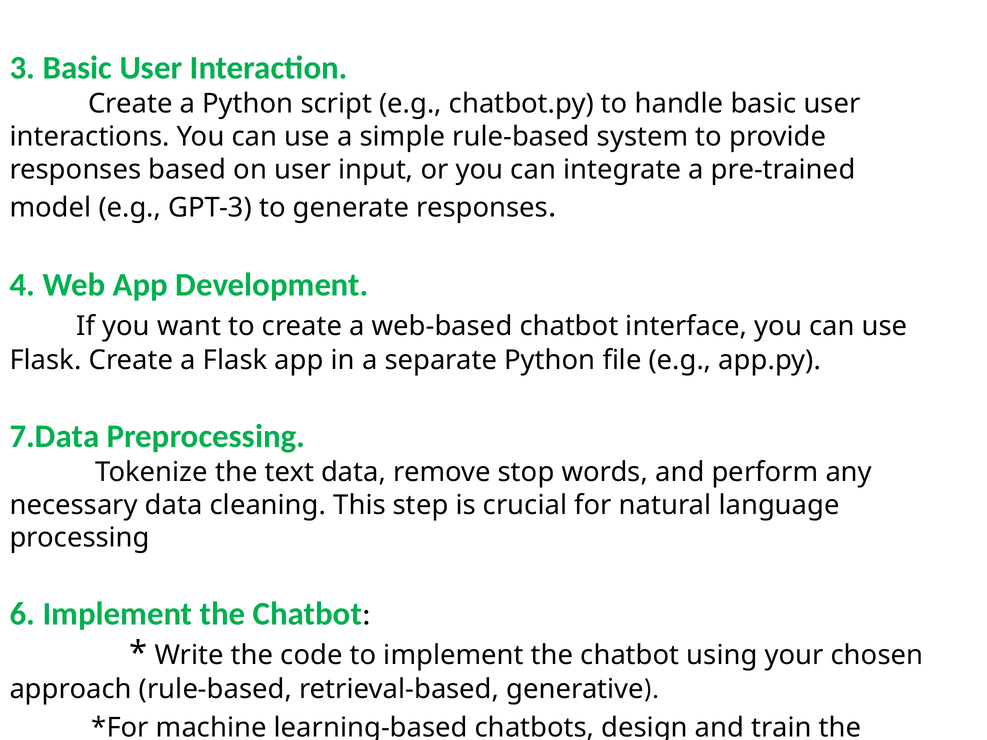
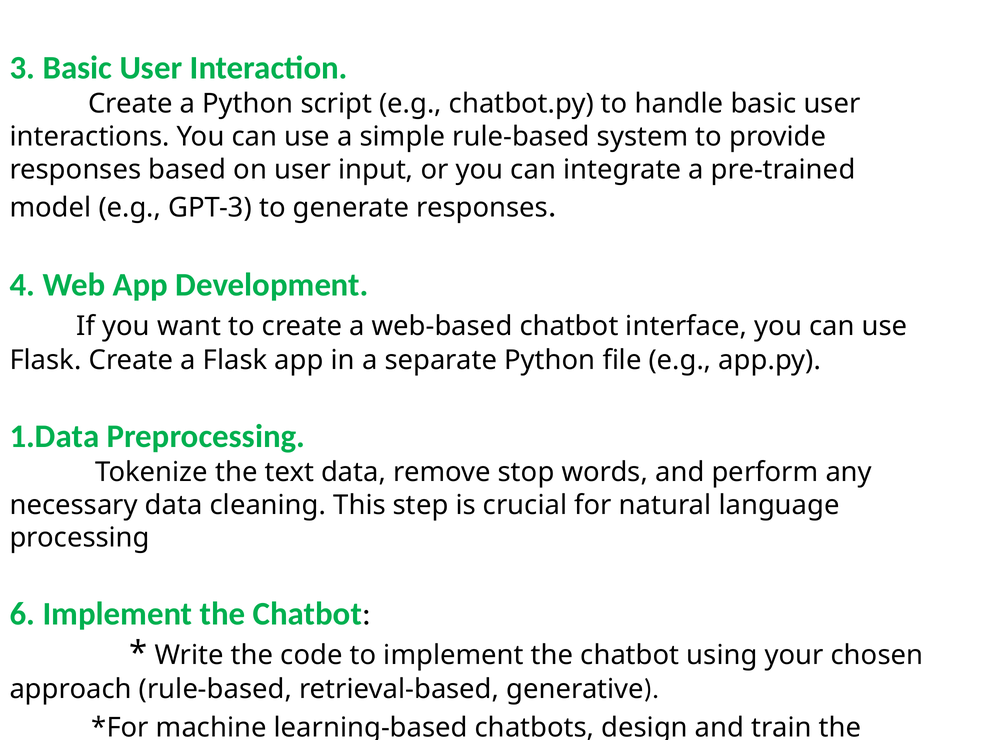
7.Data: 7.Data -> 1.Data (54, 436)
